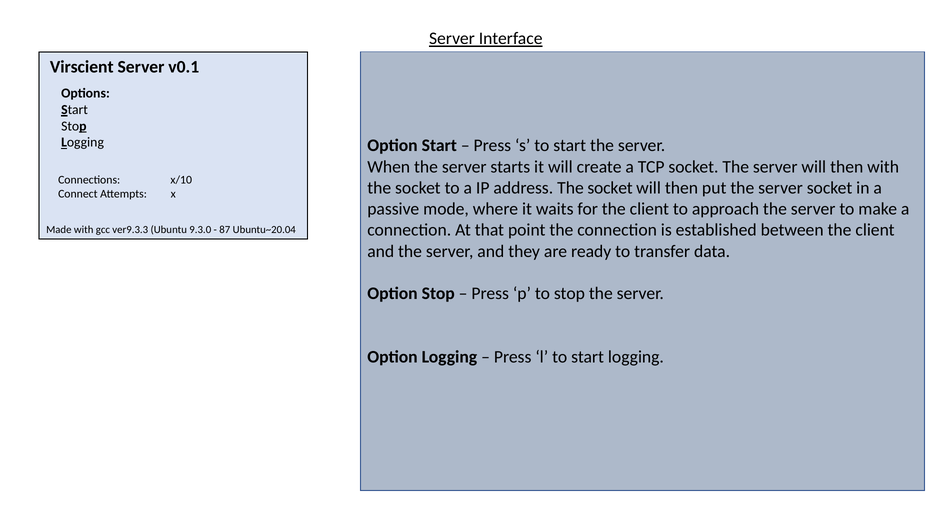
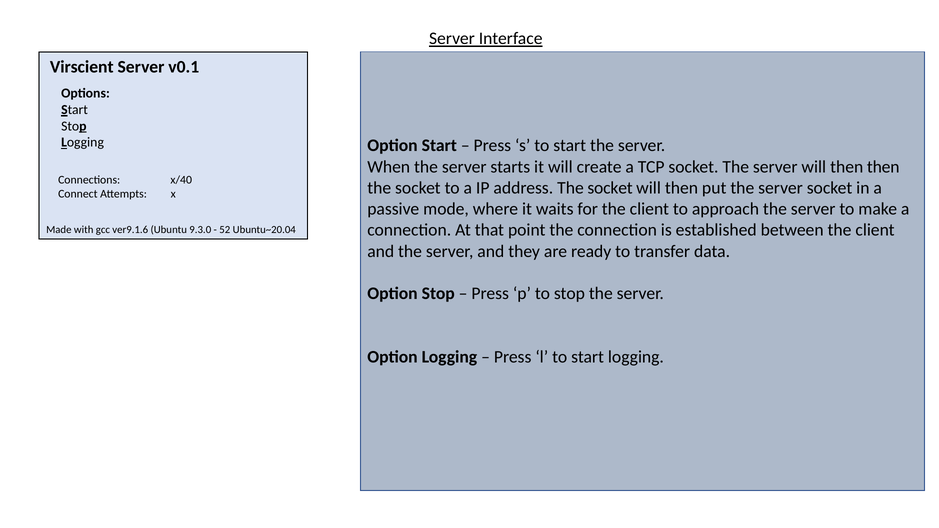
then with: with -> then (883, 167)
x/10: x/10 -> x/40 (181, 180)
ver9.3.3: ver9.3.3 -> ver9.1.6 (130, 230)
87: 87 -> 52 (225, 230)
